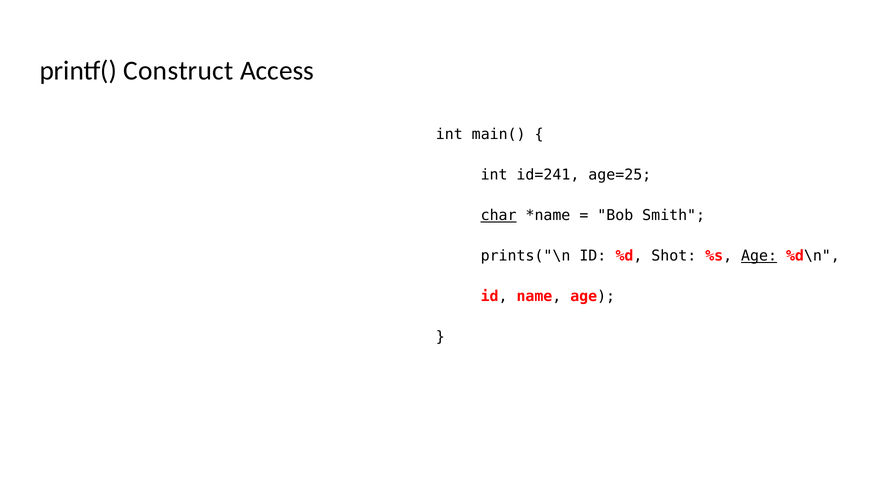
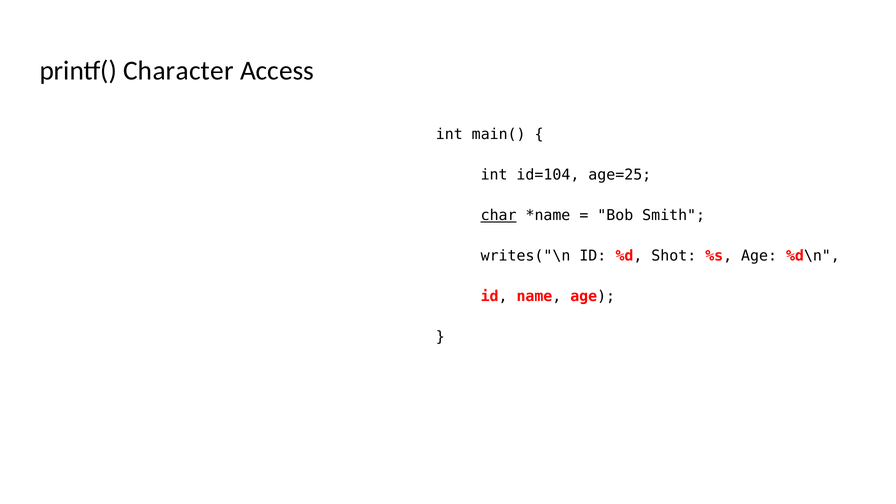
Construct: Construct -> Character (178, 71)
id=241: id=241 -> id=104 (548, 175)
prints("\n: prints("\n -> writes("\n (526, 256)
Age underline: present -> none (759, 256)
